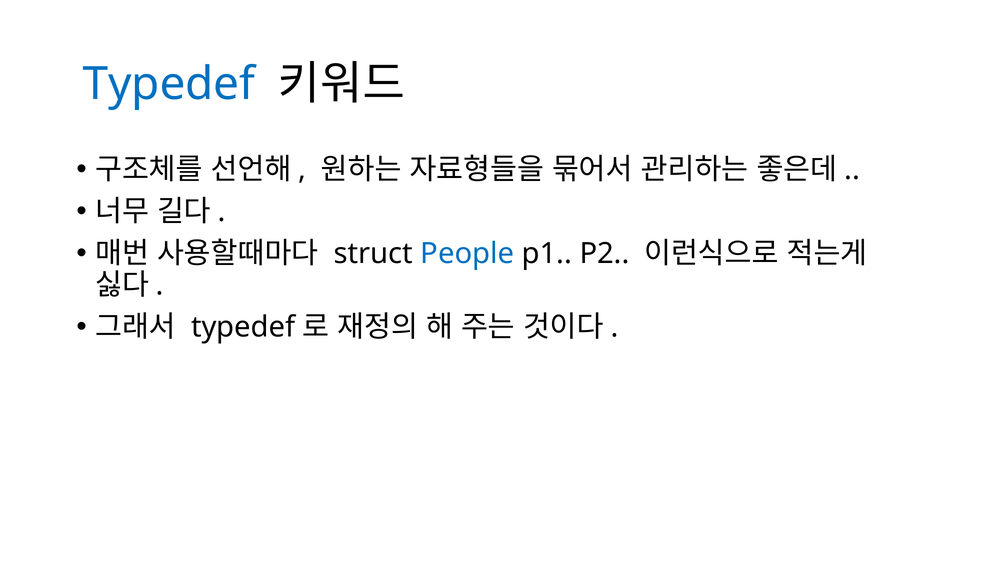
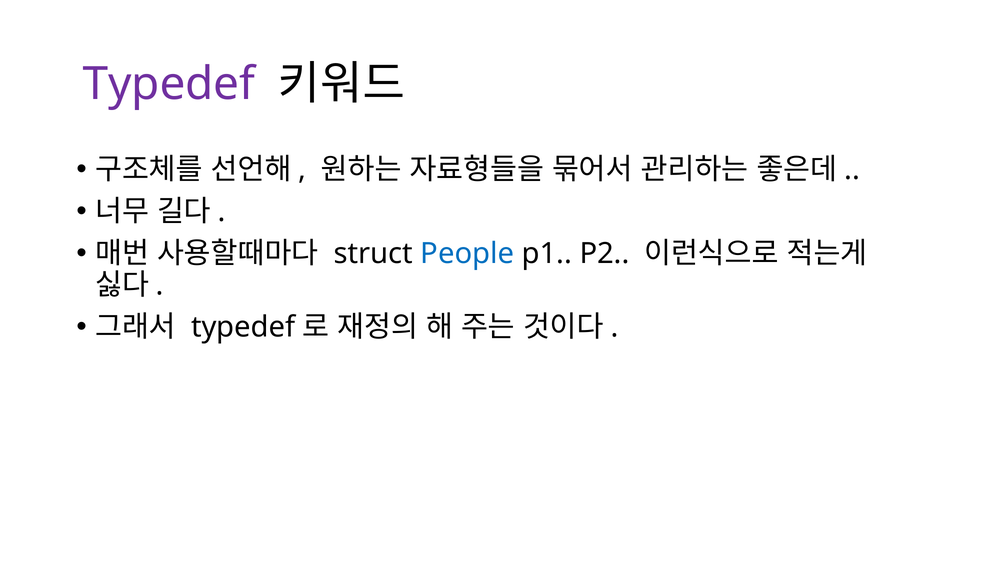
Typedef colour: blue -> purple (169, 84)
